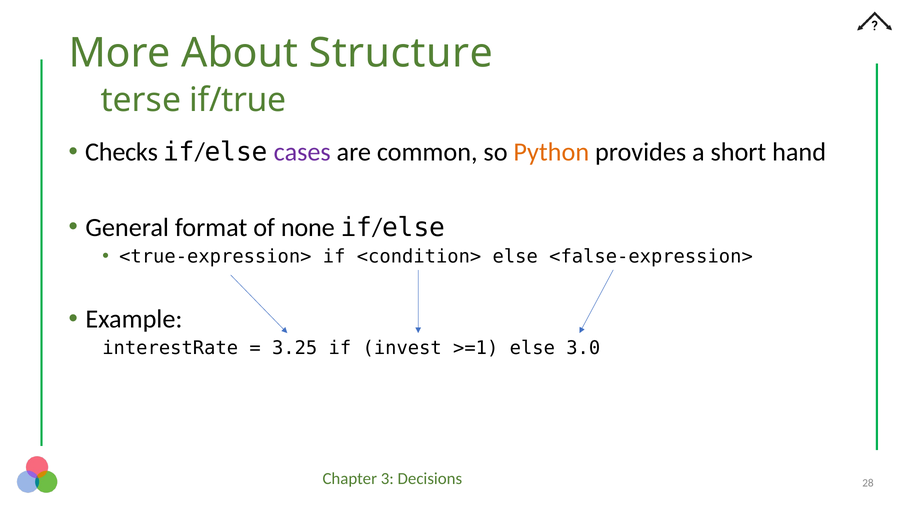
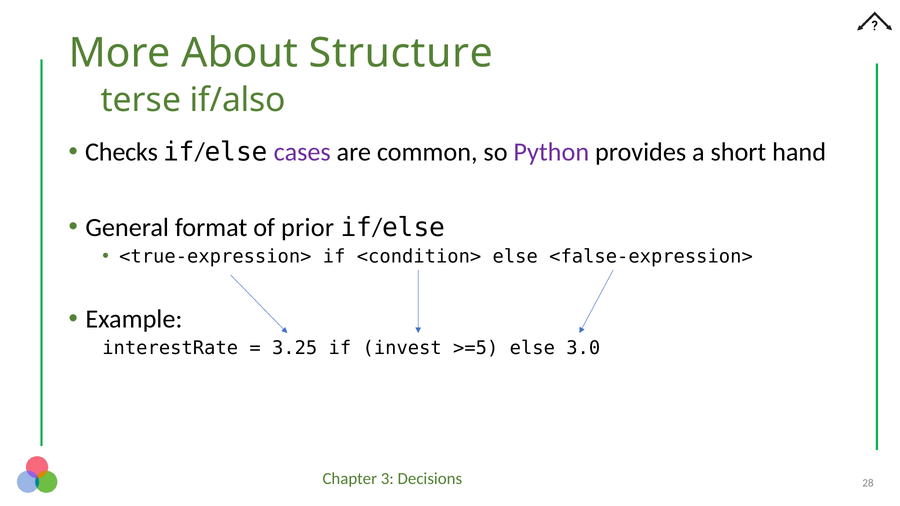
if/true: if/true -> if/also (238, 100)
Python colour: orange -> purple (551, 152)
none: none -> prior (308, 227)
>=1: >=1 -> >=5 (476, 348)
